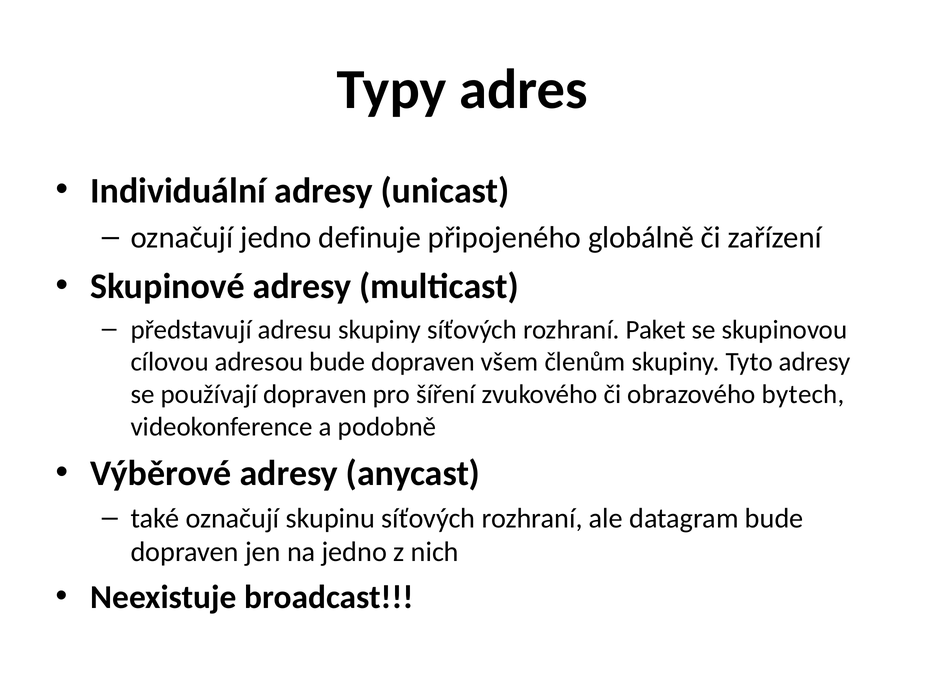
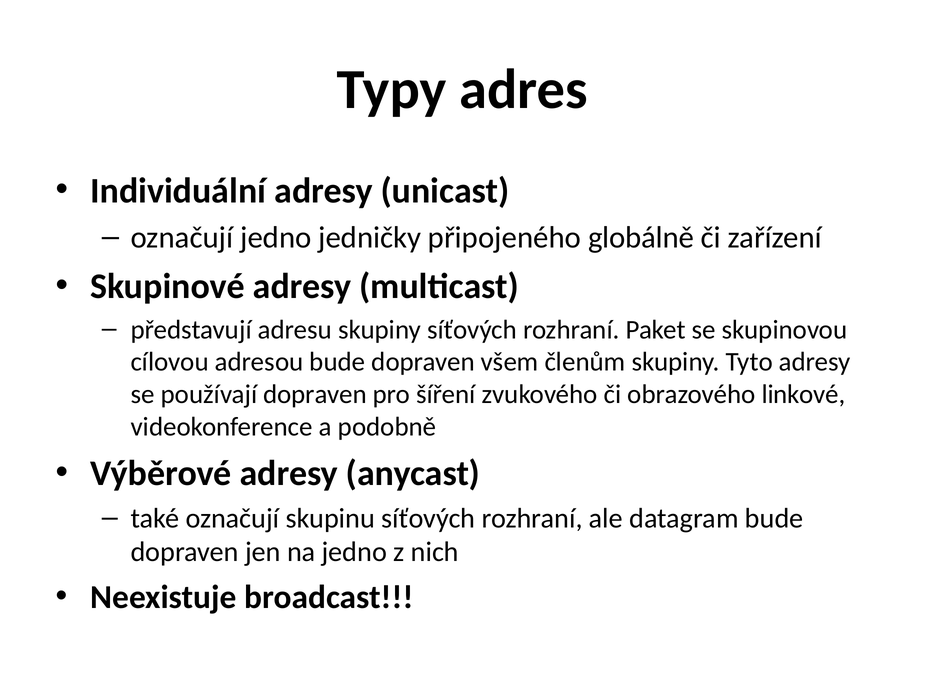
definuje: definuje -> jedničky (370, 238)
bytech: bytech -> linkové (803, 394)
